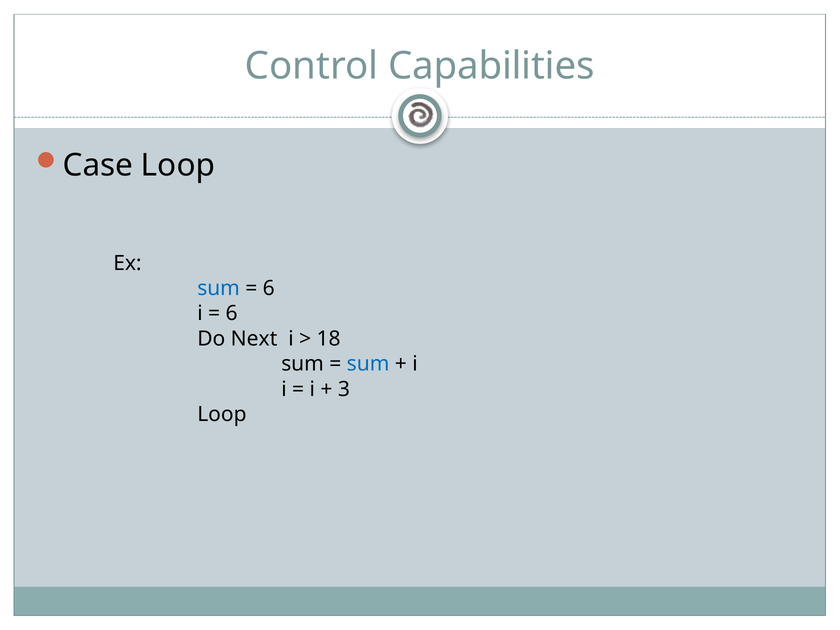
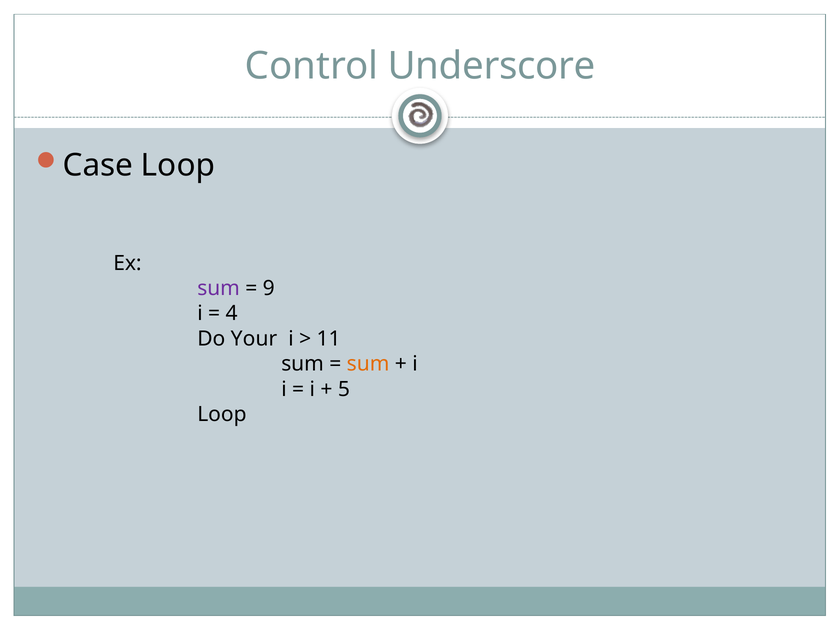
Capabilities: Capabilities -> Underscore (492, 66)
sum colour: blue -> purple (219, 288)
6: 6 -> 9 (269, 288)
6: 6 -> 4 (232, 314)
Next: Next -> Your (254, 339)
18: 18 -> 11 (329, 339)
sum colour: blue -> orange (368, 364)
3: 3 -> 5 (344, 389)
